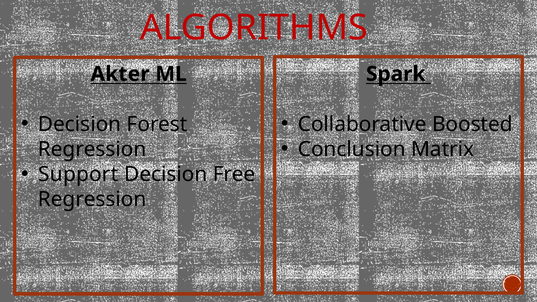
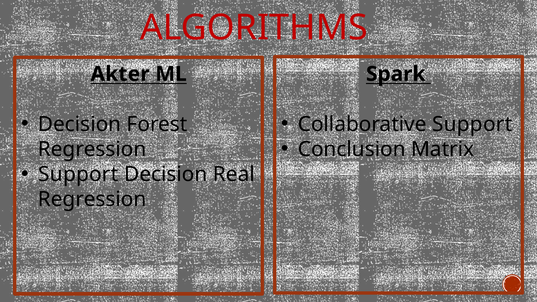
Collaborative Boosted: Boosted -> Support (472, 124)
Free: Free -> Real (234, 174)
